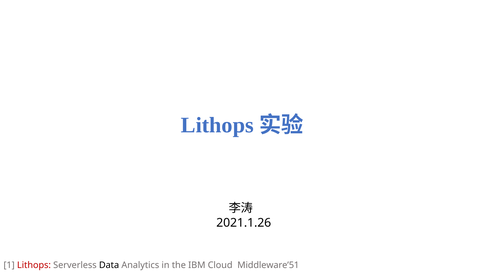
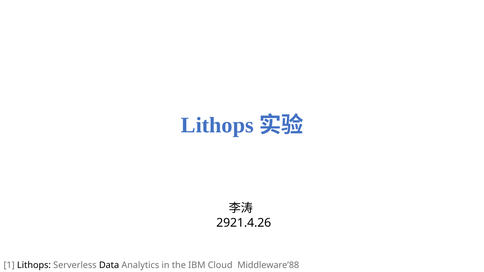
2021.1.26: 2021.1.26 -> 2921.4.26 (244, 223)
Lithops colour: red -> black (34, 265)
Middleware’51: Middleware’51 -> Middleware’88 (268, 265)
